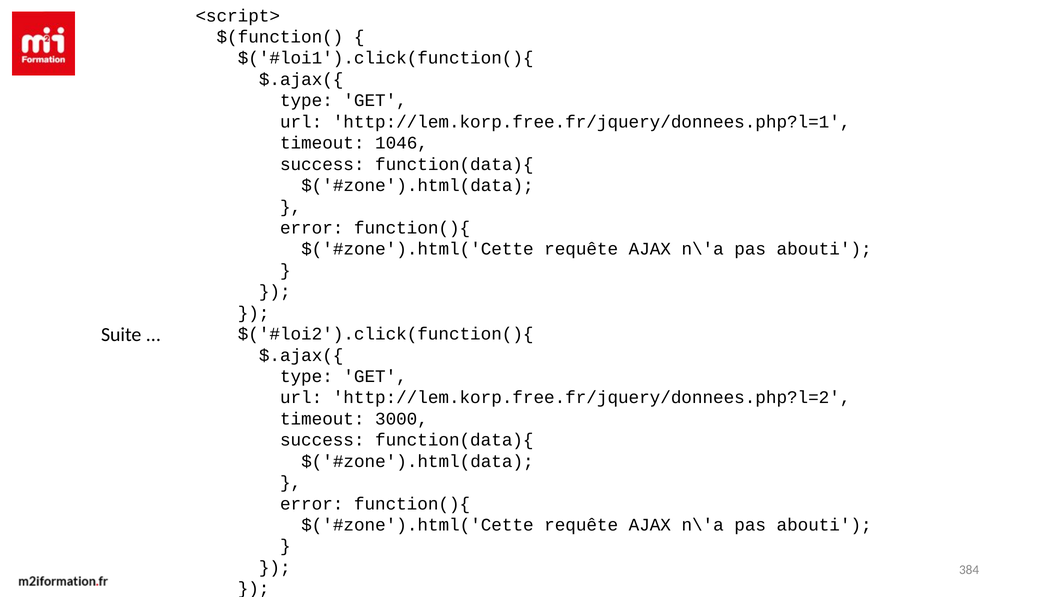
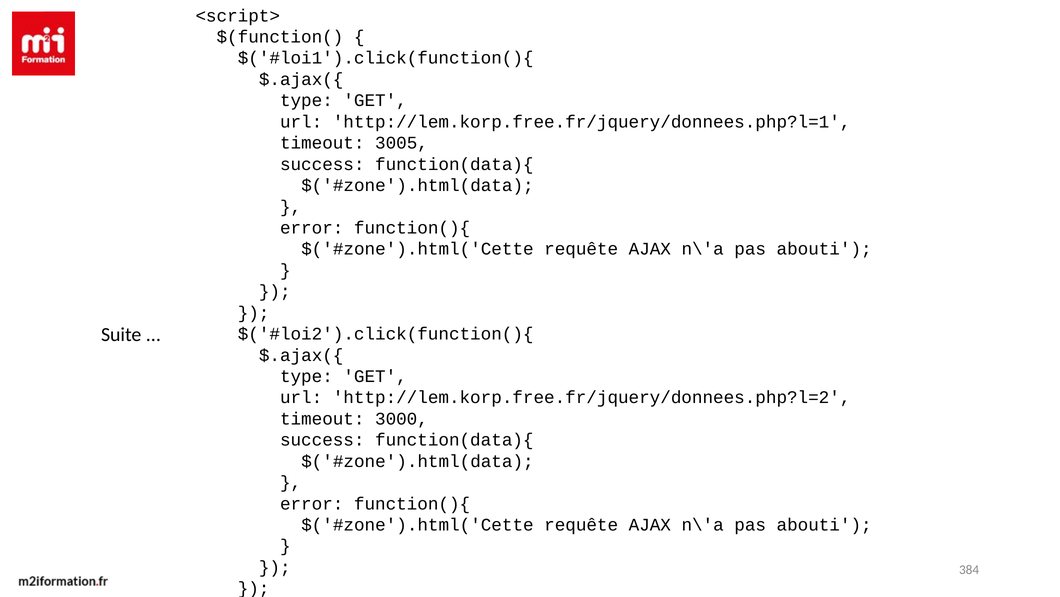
1046: 1046 -> 3005 (402, 143)
